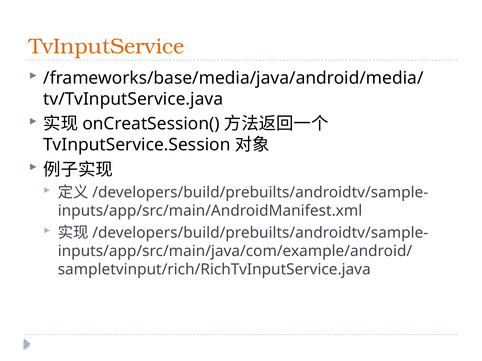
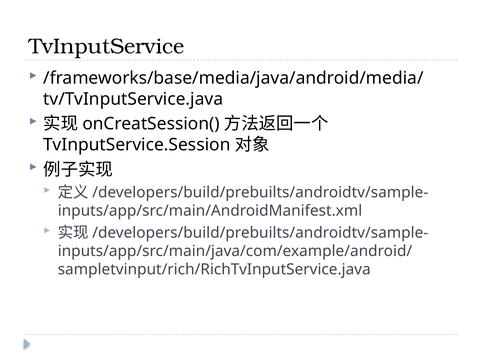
TvInputService colour: orange -> black (107, 47)
